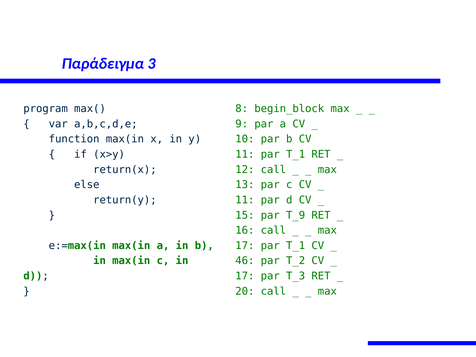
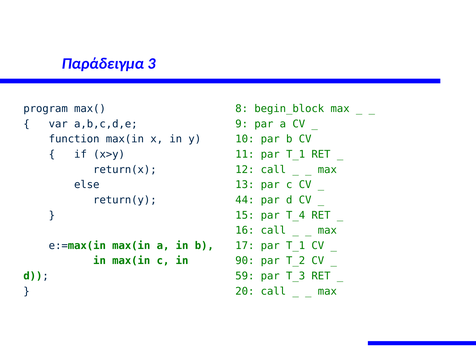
11: 11 -> 44 (245, 200)
T_9: T_9 -> T_4 (296, 215)
46: 46 -> 90 (245, 261)
17: 17 -> 59 (245, 276)
